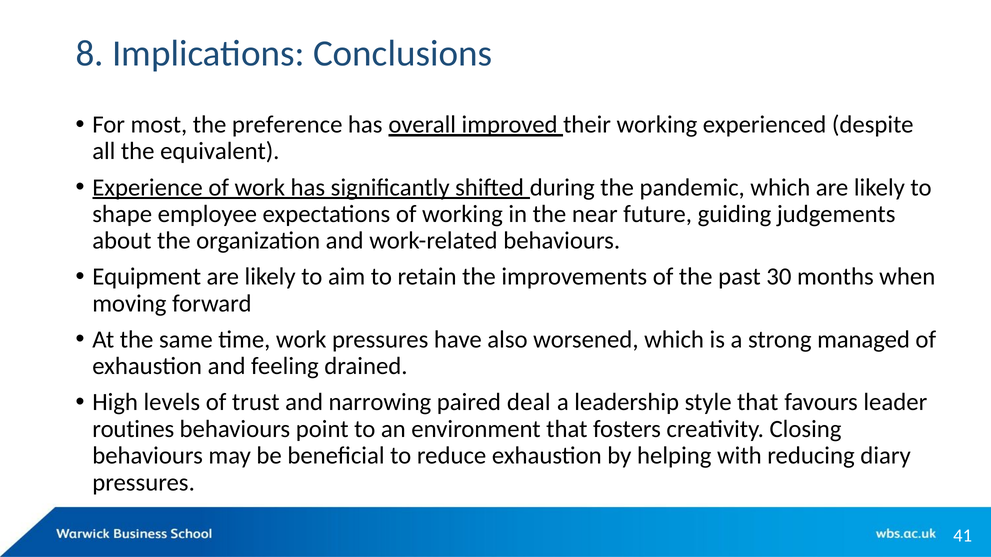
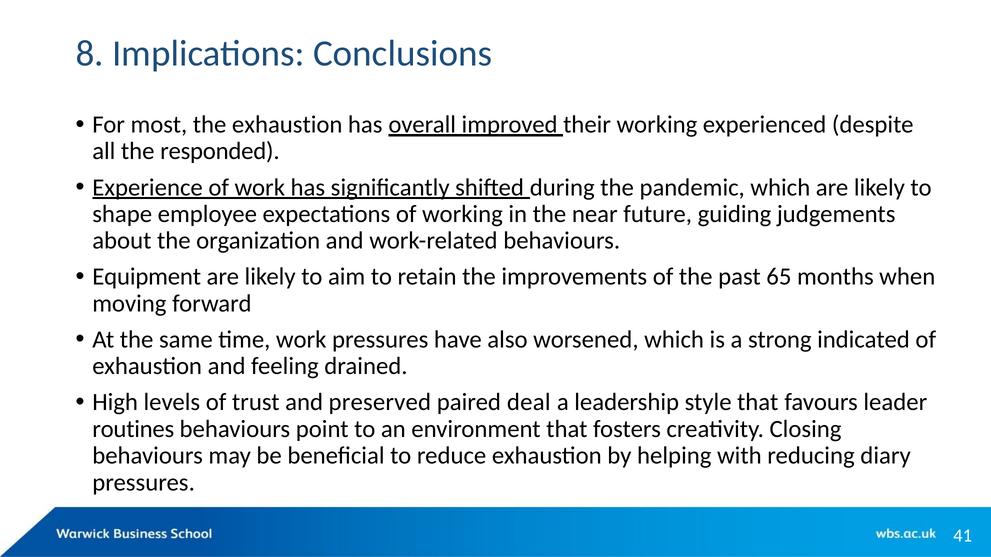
the preference: preference -> exhaustion (287, 125)
equivalent: equivalent -> responded (220, 151)
30: 30 -> 65 (779, 277)
managed: managed -> indicated (864, 340)
narrowing: narrowing -> preserved (380, 403)
